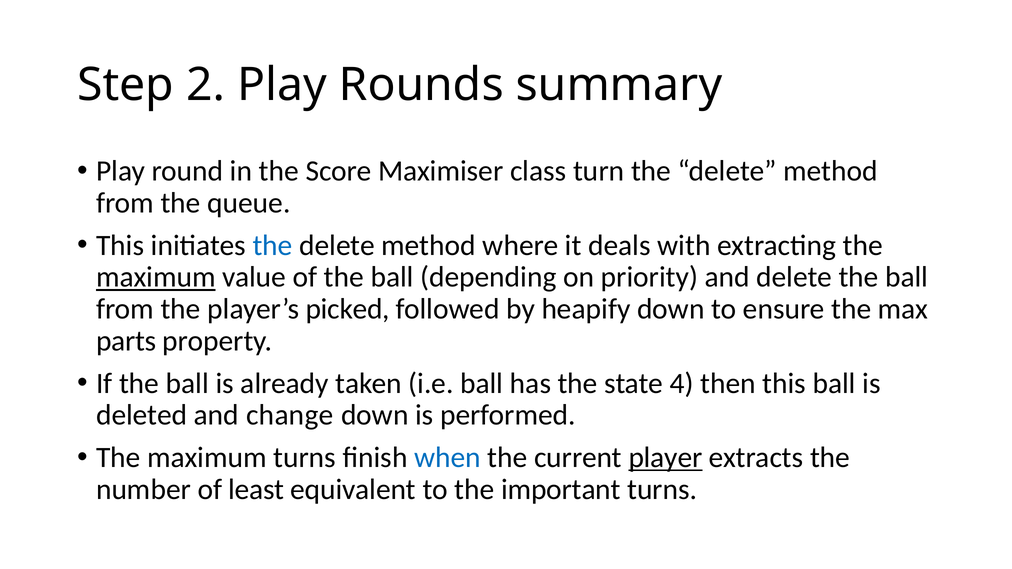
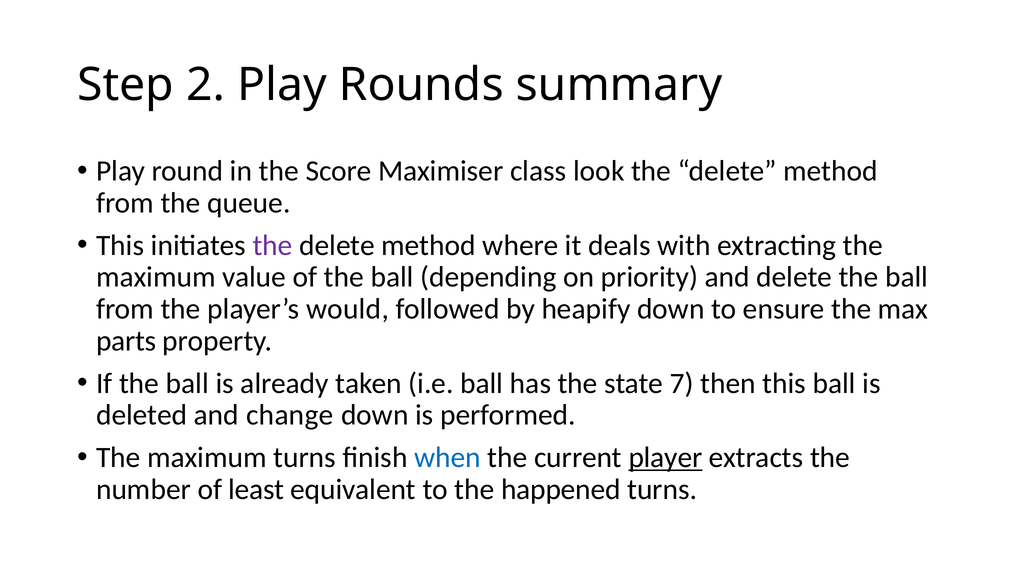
turn: turn -> look (599, 171)
the colour: blue -> purple (273, 245)
maximum underline: present -> none (156, 277)
picked: picked -> would (347, 309)
4: 4 -> 7 (682, 383)
important: important -> happened (561, 490)
